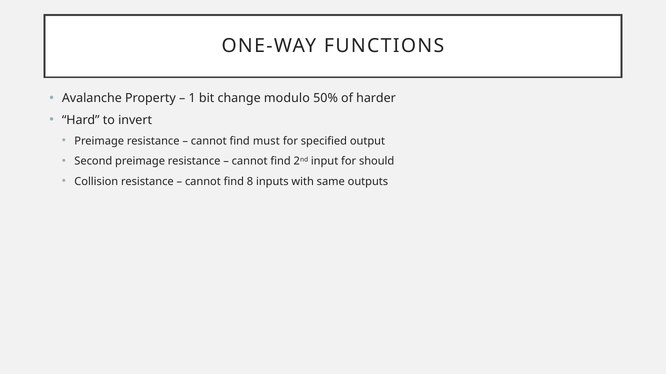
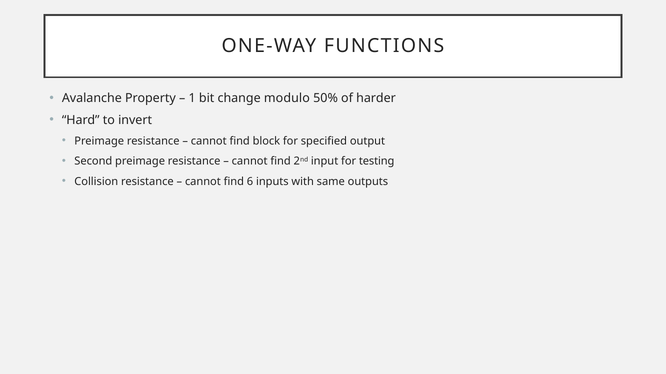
must: must -> block (266, 141)
should: should -> testing (377, 161)
8: 8 -> 6 (250, 182)
